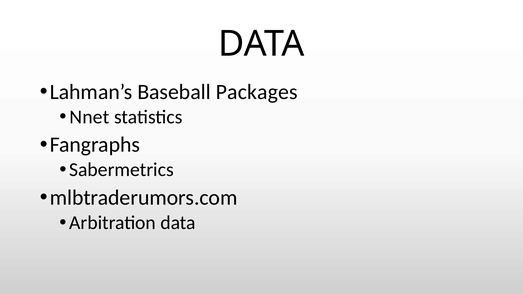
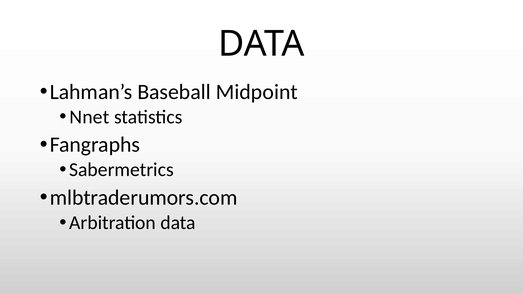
Packages: Packages -> Midpoint (257, 92)
